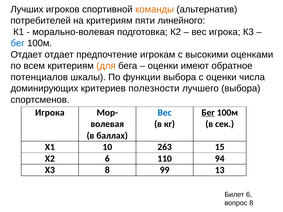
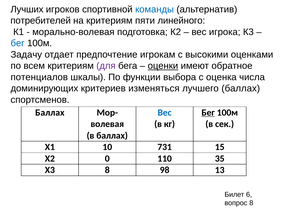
команды colour: orange -> blue (155, 9)
Отдает: Отдает -> Задачу (26, 55)
для colour: orange -> purple (106, 66)
оценки underline: none -> present (163, 66)
с оценки: оценки -> оценка (221, 77)
полезности: полезности -> изменяться (154, 89)
лучшего выбора: выбора -> баллах (241, 89)
Игрока: Игрока -> Баллах (50, 113)
263: 263 -> 731 (165, 147)
Х2 6: 6 -> 0 (107, 159)
94: 94 -> 35 (220, 159)
99: 99 -> 98 (165, 170)
